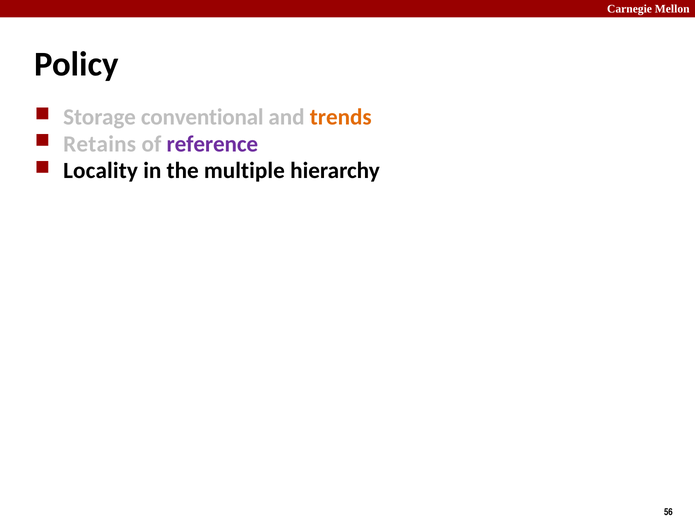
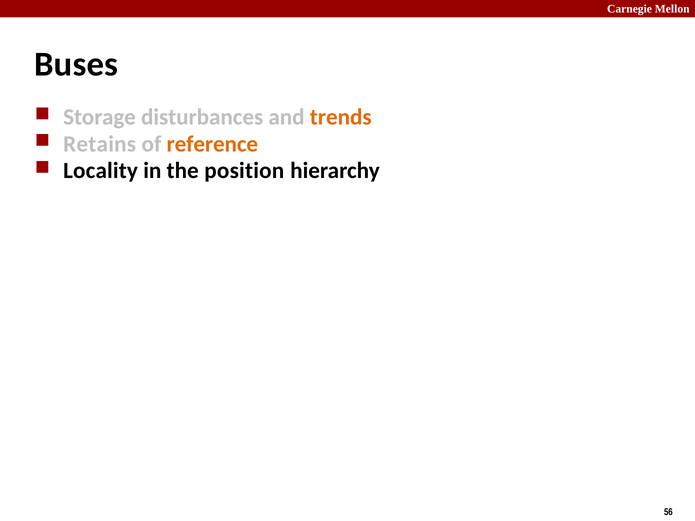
Policy: Policy -> Buses (76, 64)
conventional: conventional -> disturbances (202, 117)
reference colour: purple -> orange (212, 144)
multiple: multiple -> position (244, 171)
